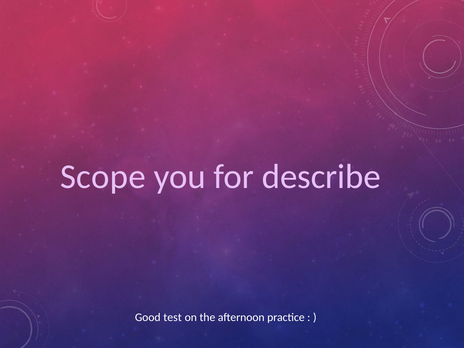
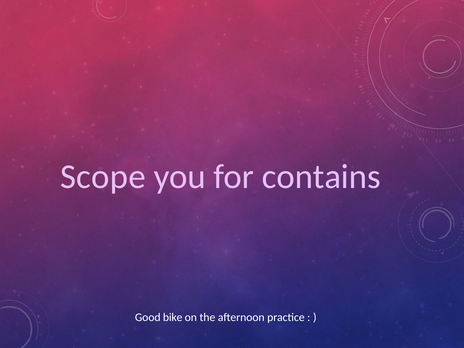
describe: describe -> contains (321, 177)
test: test -> bike (173, 317)
